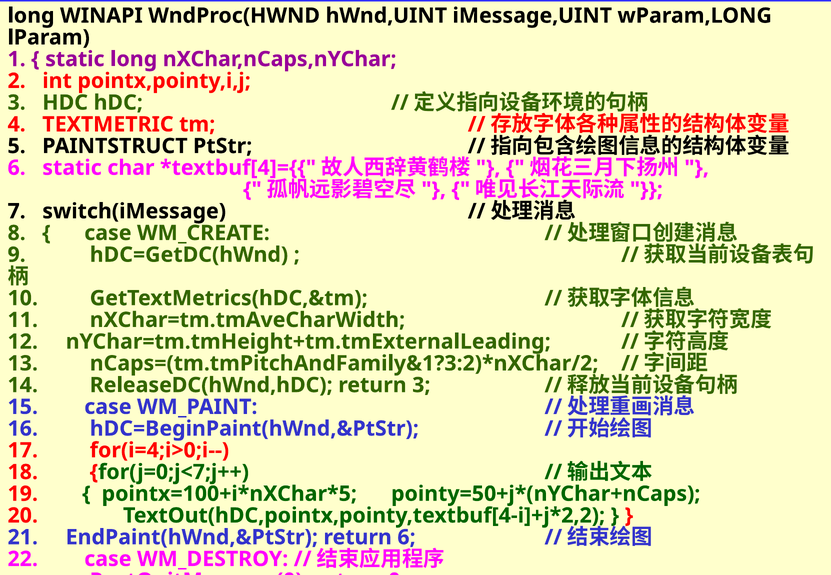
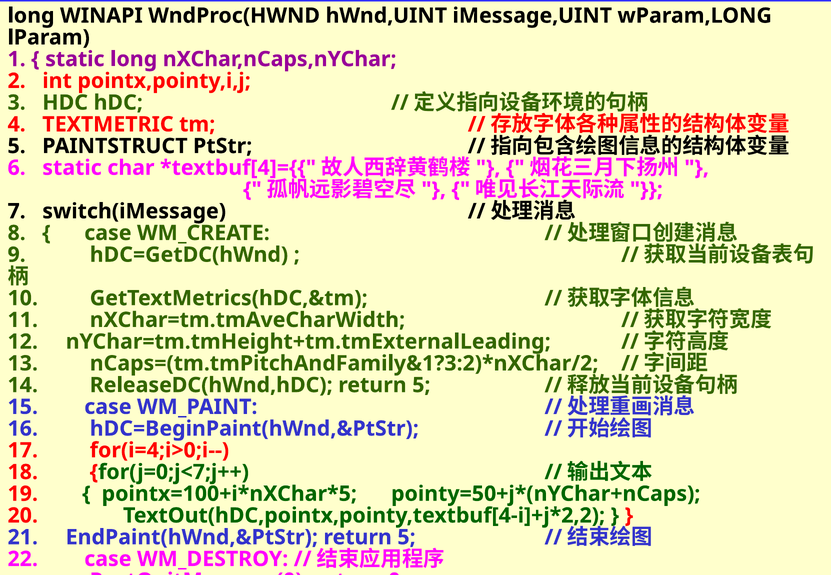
ReleaseDC(hWnd,hDC return 3: 3 -> 5 (421, 385)
EndPaint(hWnd,&PtStr return 6: 6 -> 5 (407, 538)
